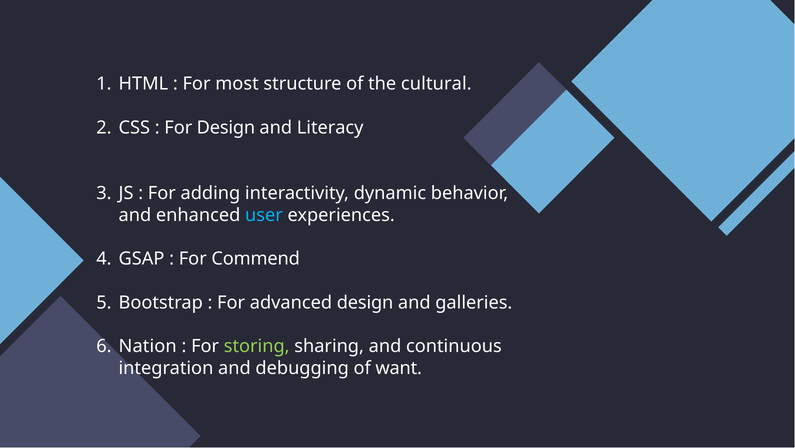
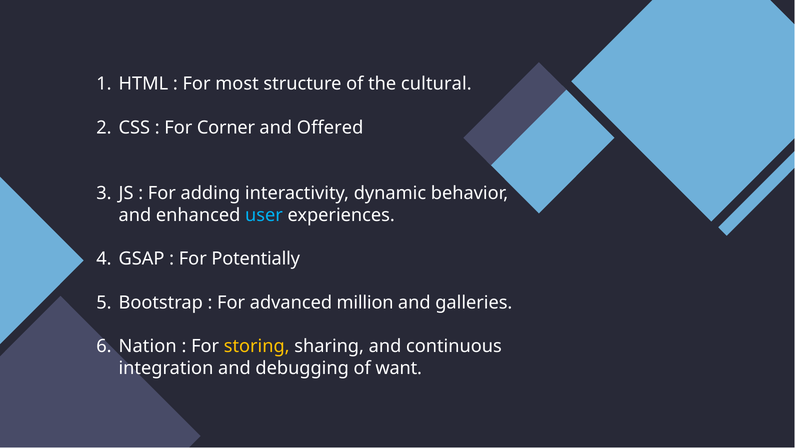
For Design: Design -> Corner (226, 127)
Literacy: Literacy -> Offered (330, 127)
Commend: Commend -> Potentially (256, 258)
advanced design: design -> million (365, 302)
storing colour: light green -> yellow (257, 346)
